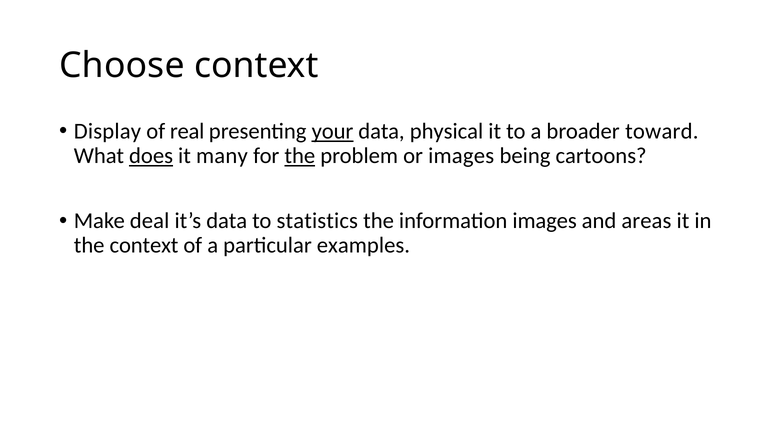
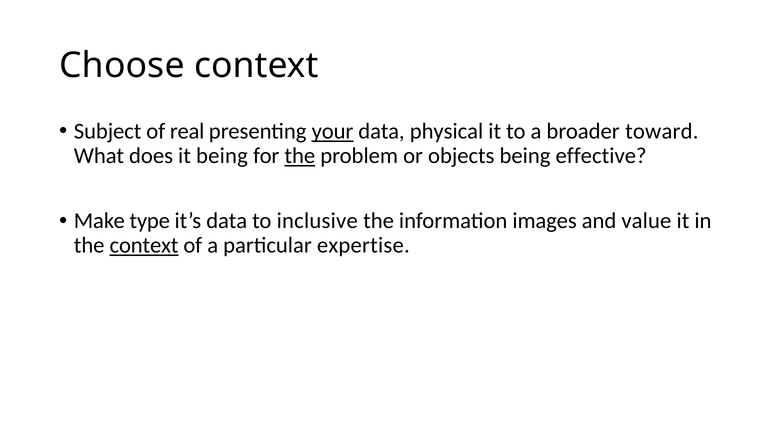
Display: Display -> Subject (108, 131)
does underline: present -> none (151, 156)
it many: many -> being (222, 156)
or images: images -> objects (461, 156)
cartoons: cartoons -> effective (601, 156)
deal: deal -> type (150, 221)
statistics: statistics -> inclusive (317, 221)
areas: areas -> value (646, 221)
context underline: none -> present (144, 245)
examples: examples -> expertise (363, 245)
